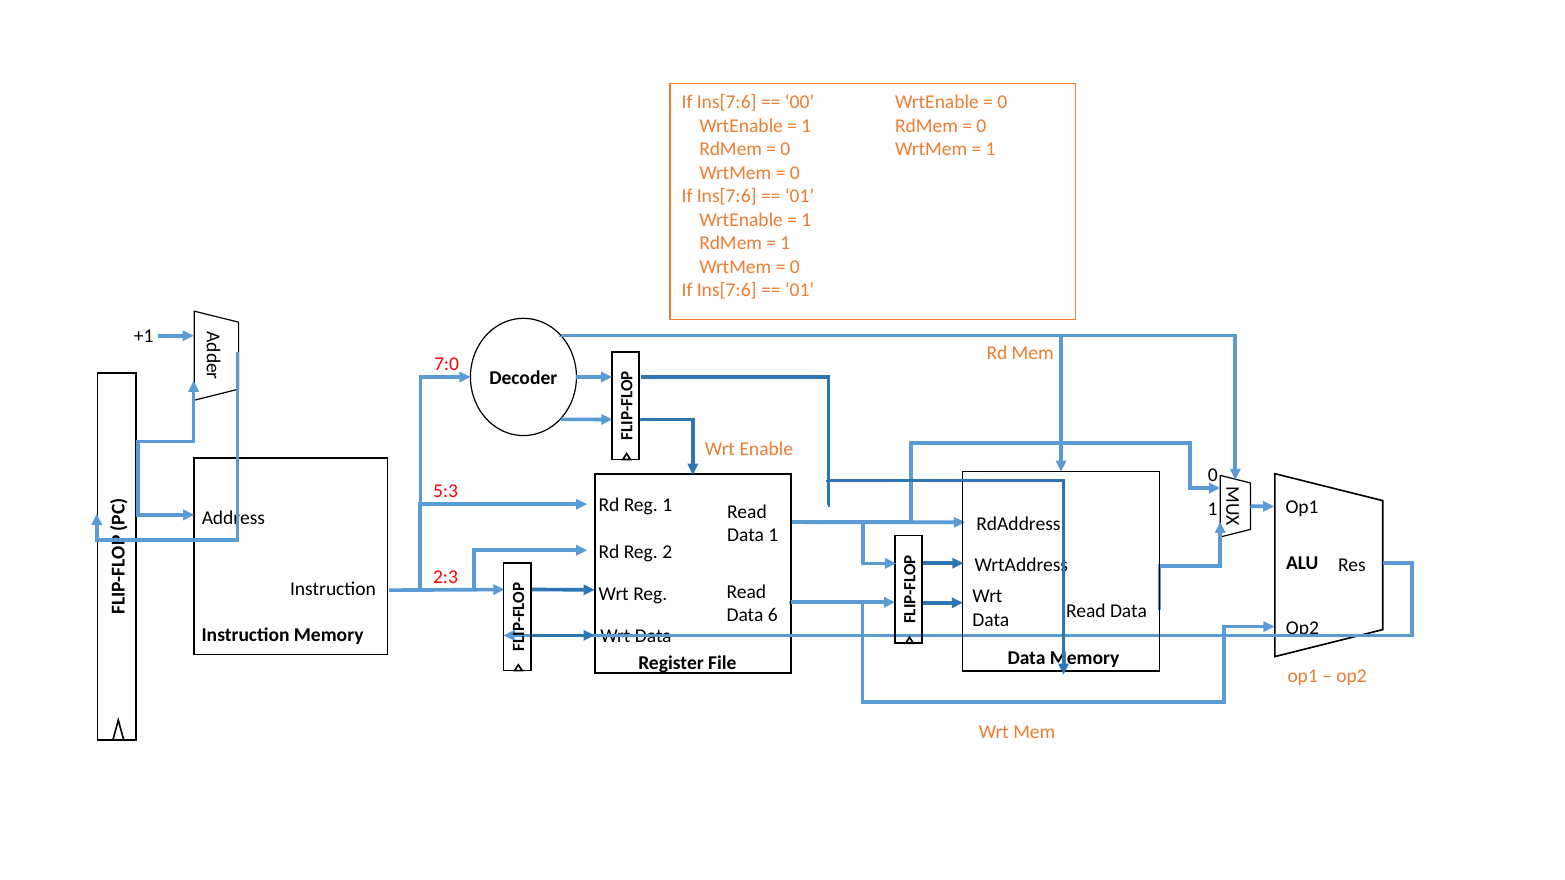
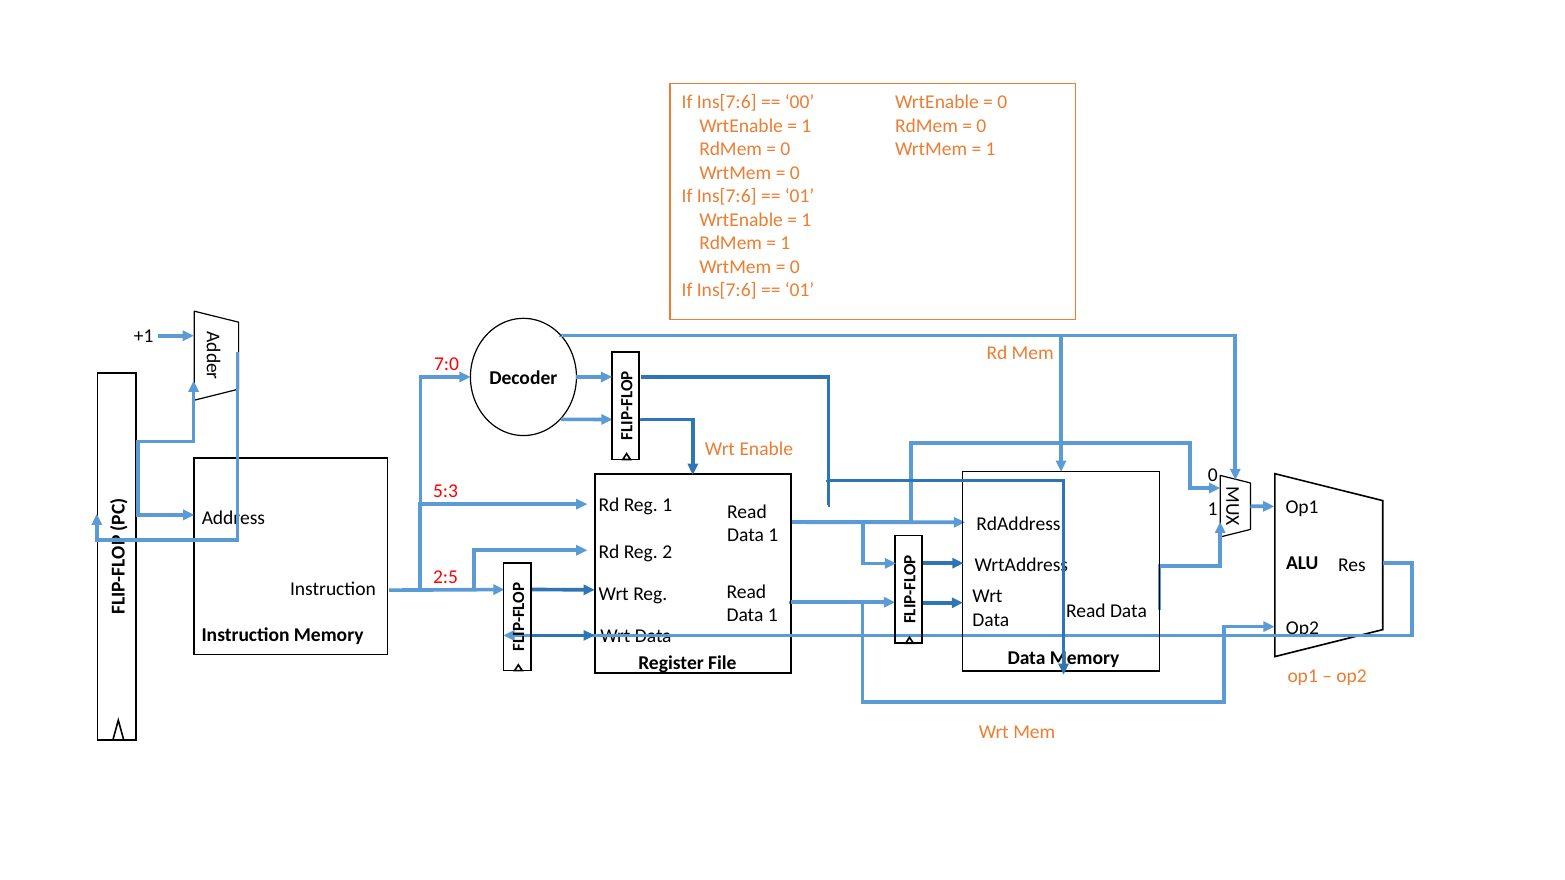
2:3: 2:3 -> 2:5 (446, 577)
6: 6 -> 1 (773, 616)
